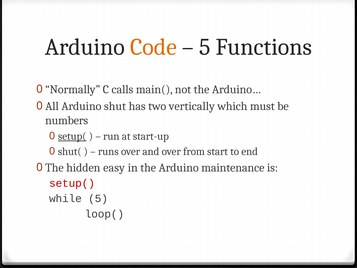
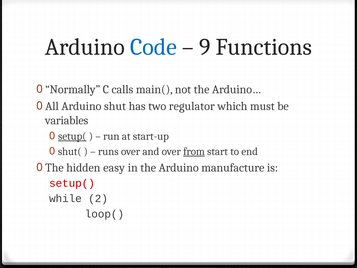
Code colour: orange -> blue (153, 47)
5: 5 -> 9 (205, 47)
vertically: vertically -> regulator (192, 106)
numbers: numbers -> variables (67, 120)
from underline: none -> present (194, 151)
maintenance: maintenance -> manufacture (233, 167)
while 5: 5 -> 2 (98, 198)
